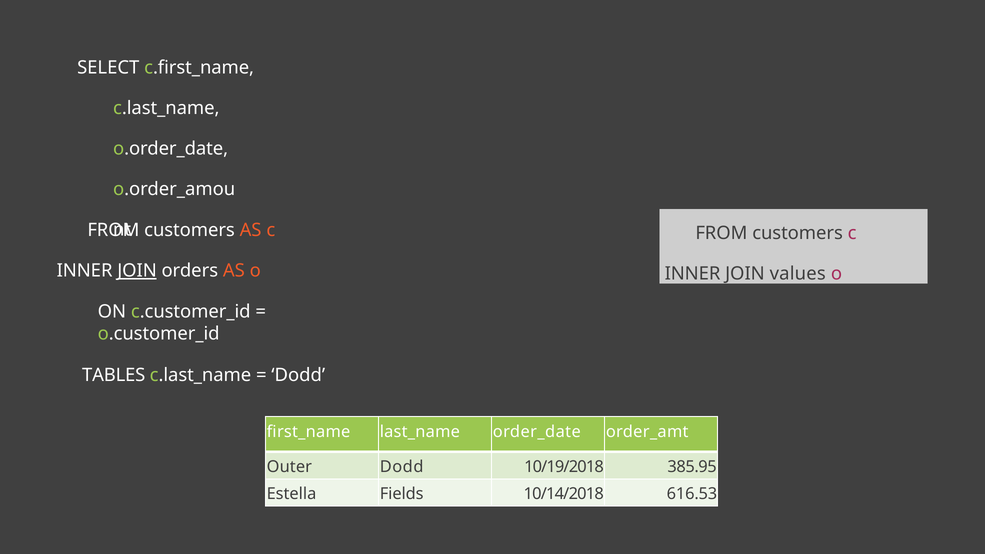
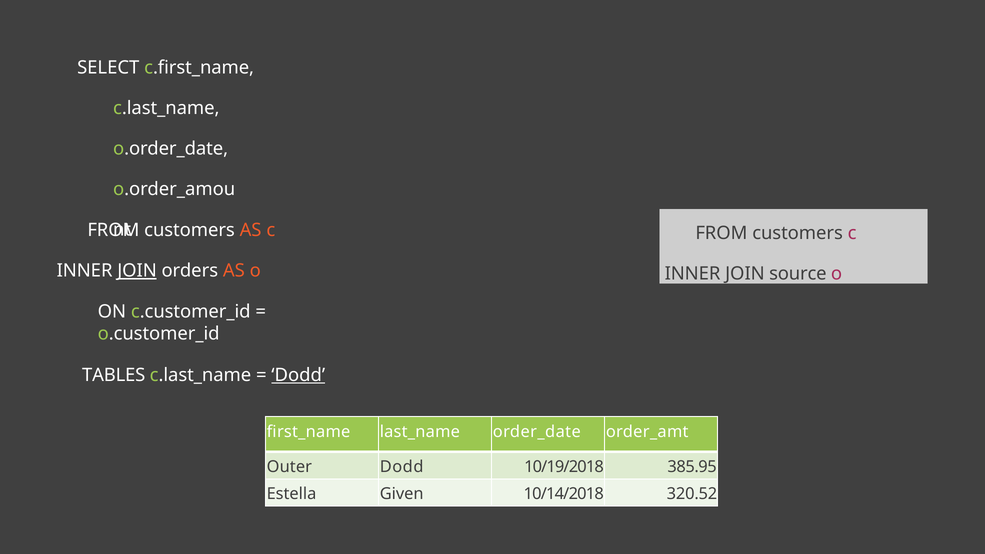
values: values -> source (798, 274)
Dodd underline: none -> present (298, 375)
Fields: Fields -> Given (402, 494)
616.53: 616.53 -> 320.52 (692, 494)
